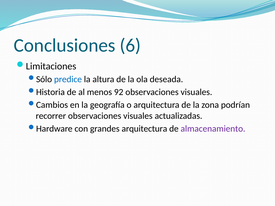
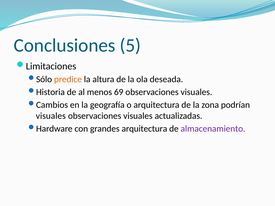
6: 6 -> 5 (130, 45)
predice colour: blue -> orange (68, 79)
92: 92 -> 69 (119, 92)
recorrer: recorrer -> visuales (51, 116)
